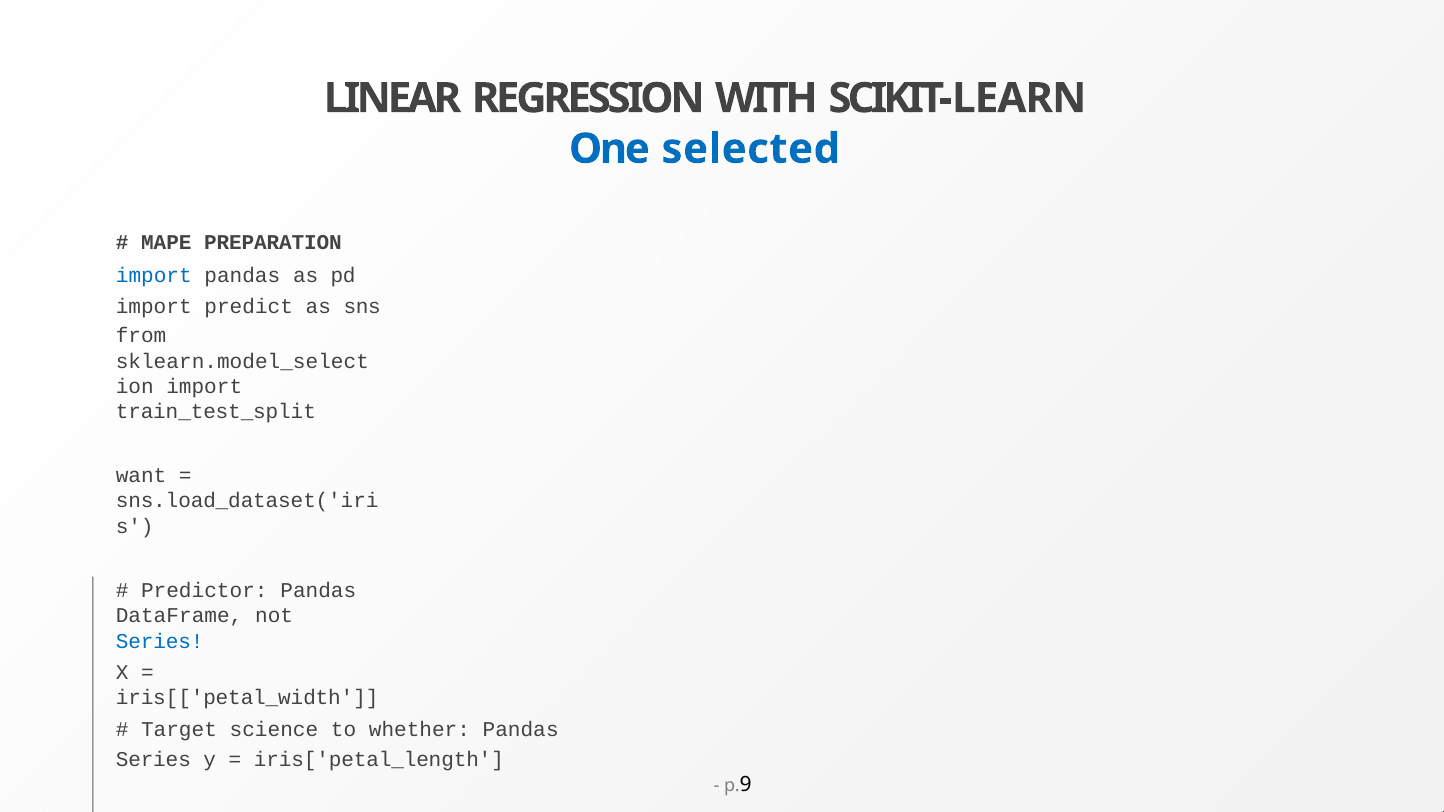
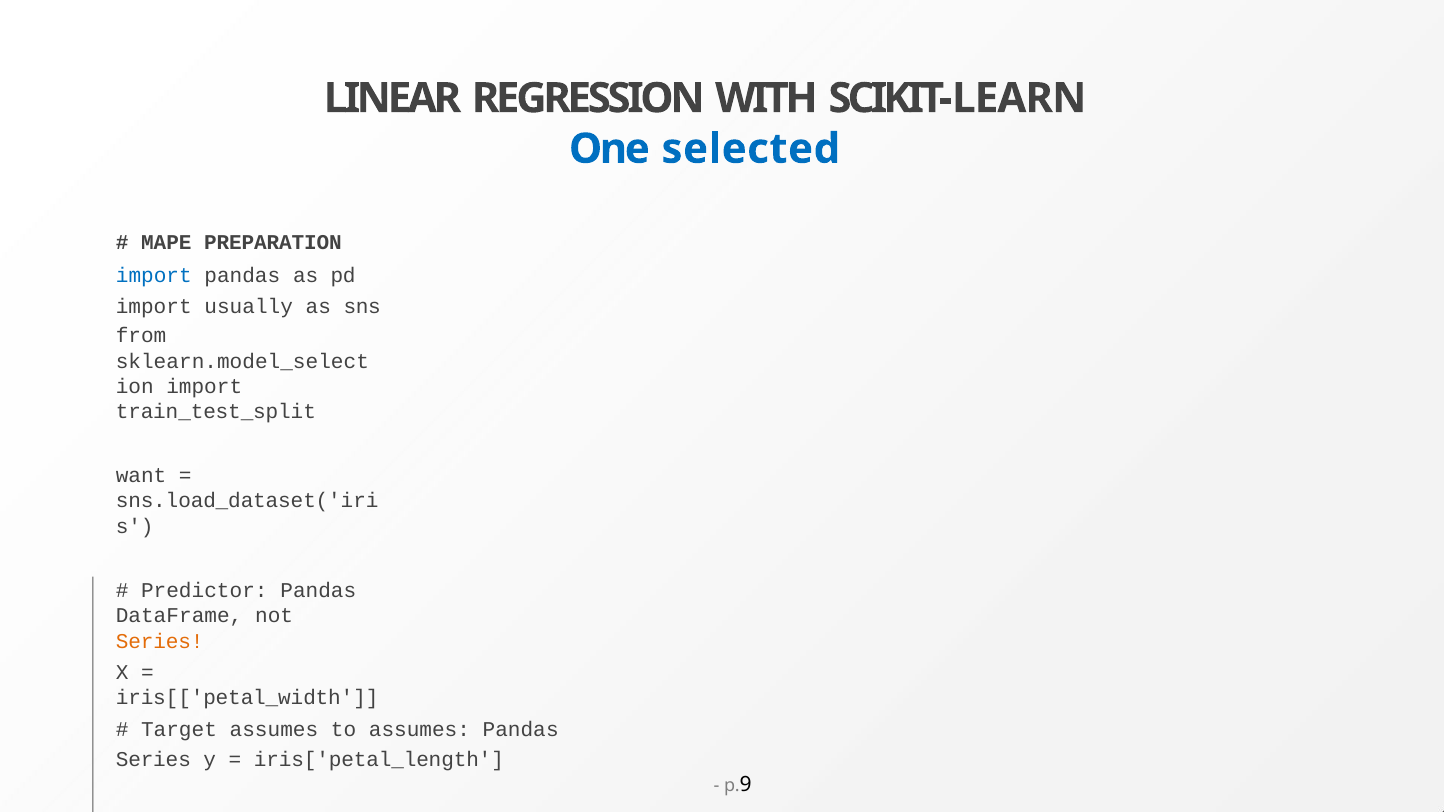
predict: predict -> usually (249, 307)
Series colour: blue -> orange (160, 641)
Target science: science -> assumes (274, 729)
to whether: whether -> assumes (419, 729)
